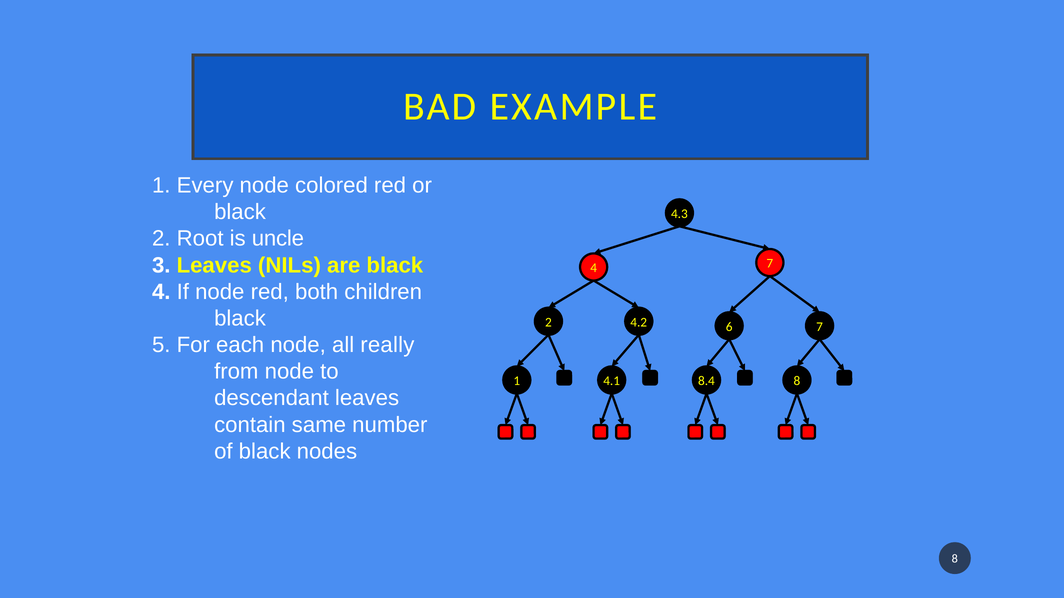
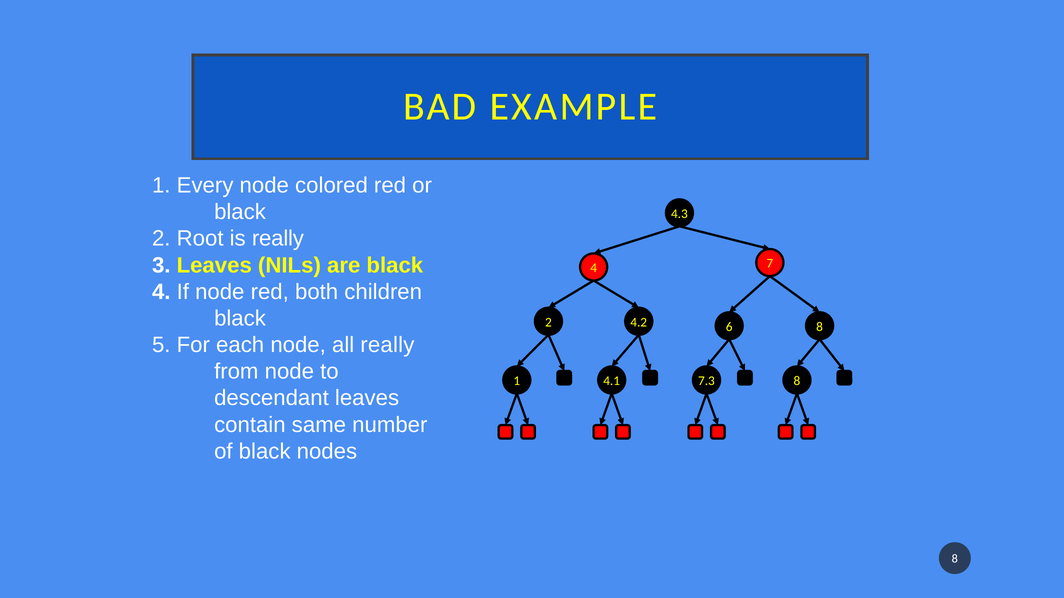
is uncle: uncle -> really (278, 239)
6 7: 7 -> 8 (820, 327)
8.4: 8.4 -> 7.3 (706, 381)
